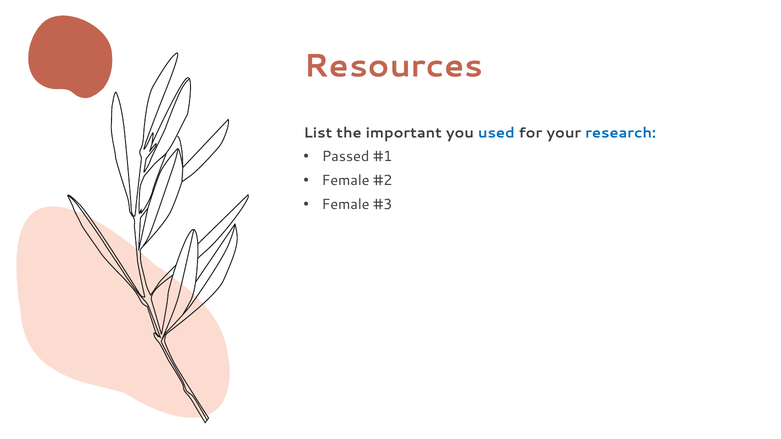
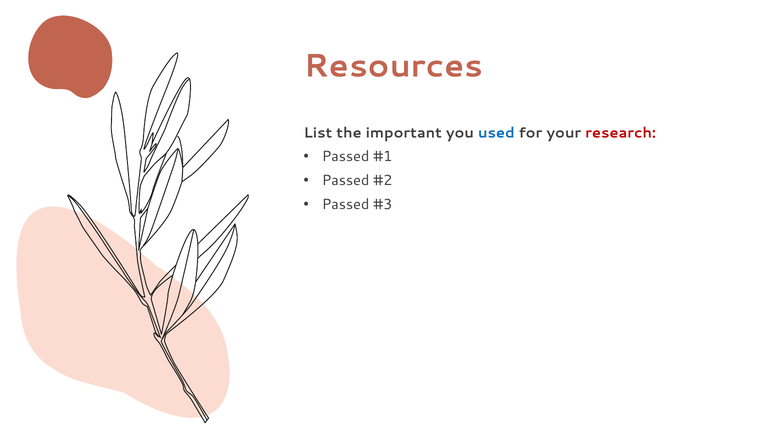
research colour: blue -> red (621, 133)
Female: Female -> Passed (346, 181)
Female: Female -> Passed (346, 205)
